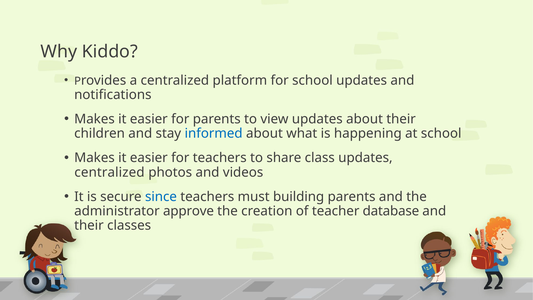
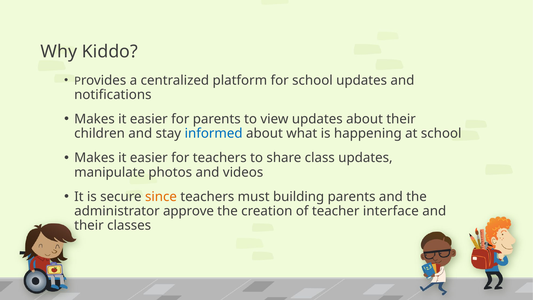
centralized: centralized -> manipulate (110, 172)
since colour: blue -> orange (161, 197)
database: database -> interface (391, 211)
